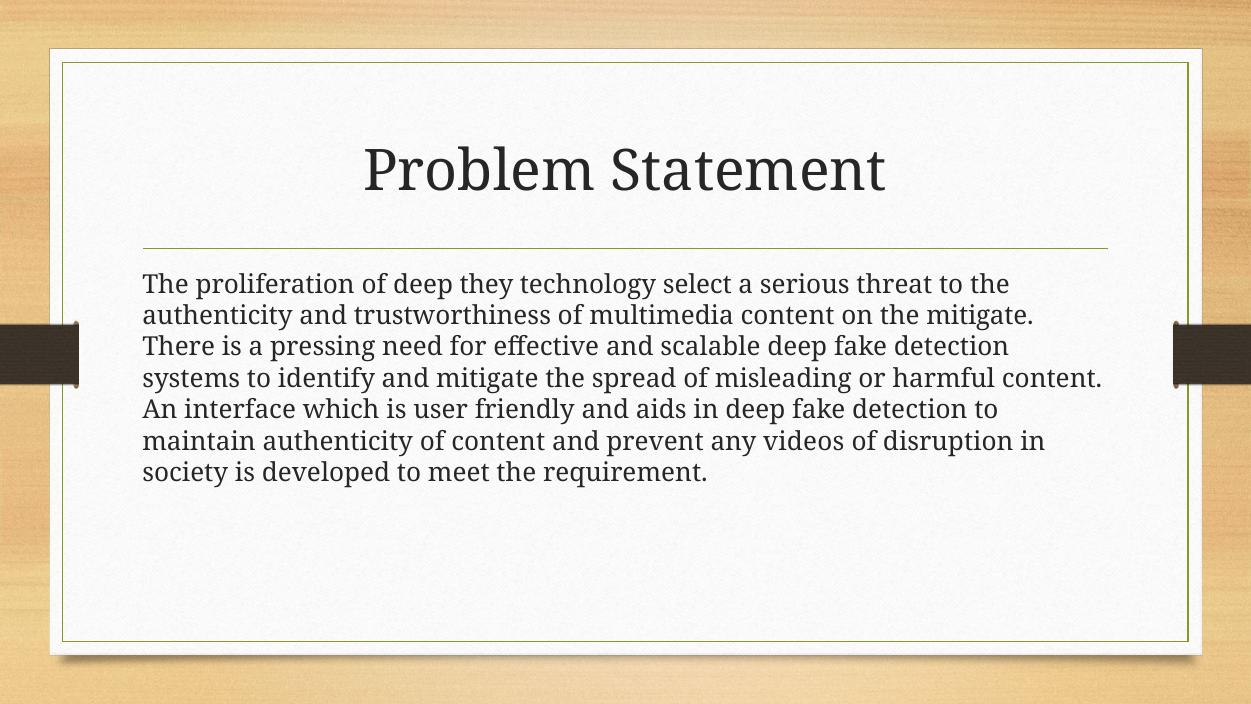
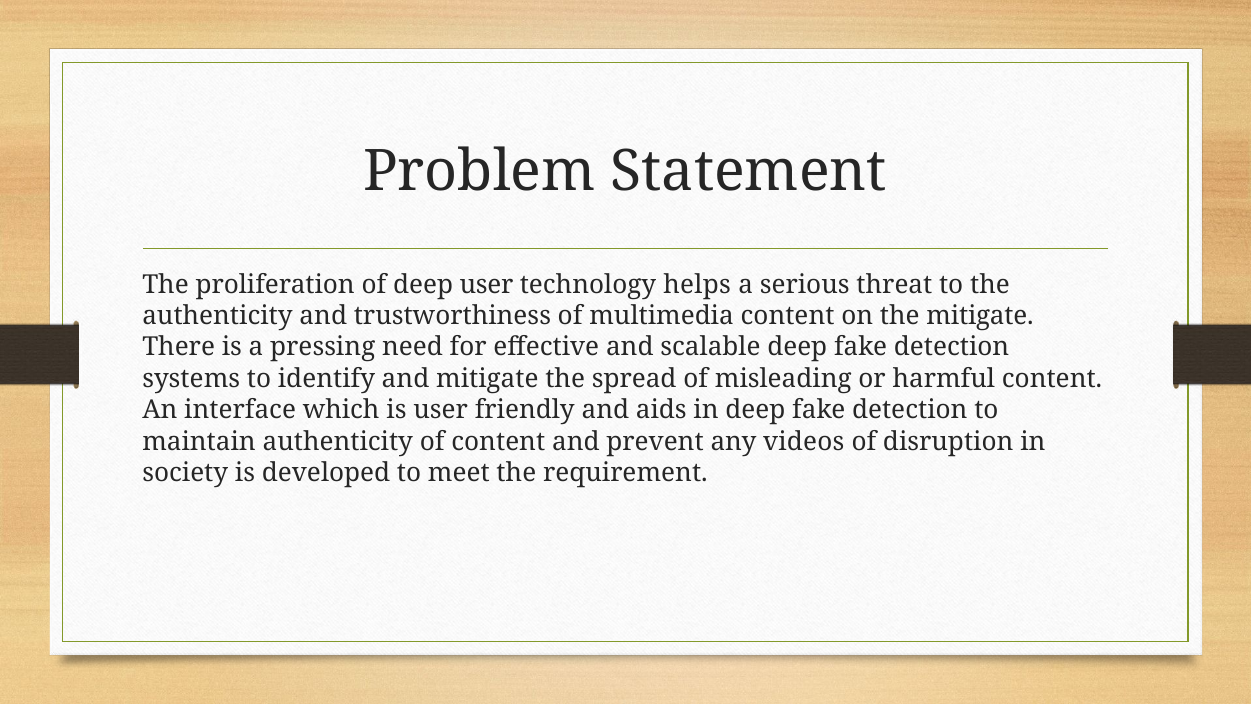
deep they: they -> user (487, 285)
select: select -> helps (697, 285)
